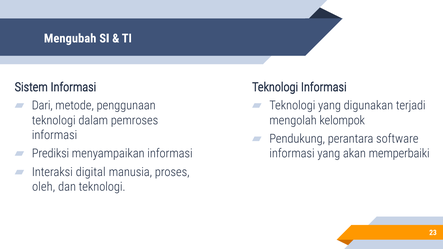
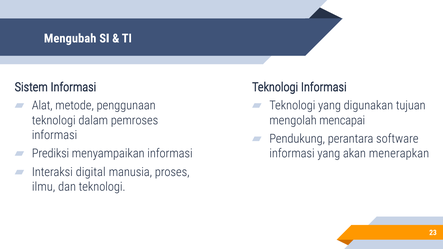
Dari: Dari -> Alat (42, 106)
terjadi: terjadi -> tujuan (411, 106)
kelompok: kelompok -> mencapai (342, 120)
memperbaiki: memperbaiki -> menerapkan (399, 154)
oleh: oleh -> ilmu (44, 187)
